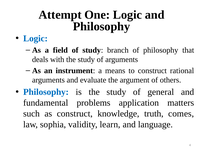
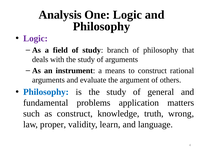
Attempt: Attempt -> Analysis (60, 15)
Logic colour: blue -> purple (35, 39)
comes: comes -> wrong (181, 114)
sophia: sophia -> proper (53, 125)
